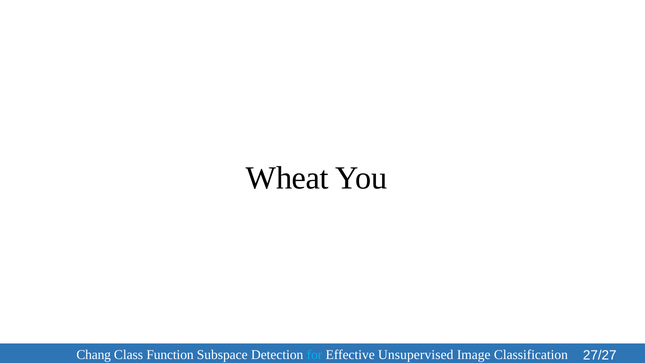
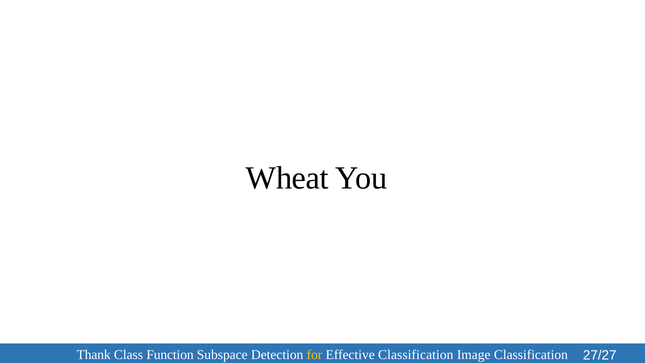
Chang: Chang -> Thank (94, 355)
for colour: light blue -> yellow (315, 355)
Effective Unsupervised: Unsupervised -> Classification (416, 355)
